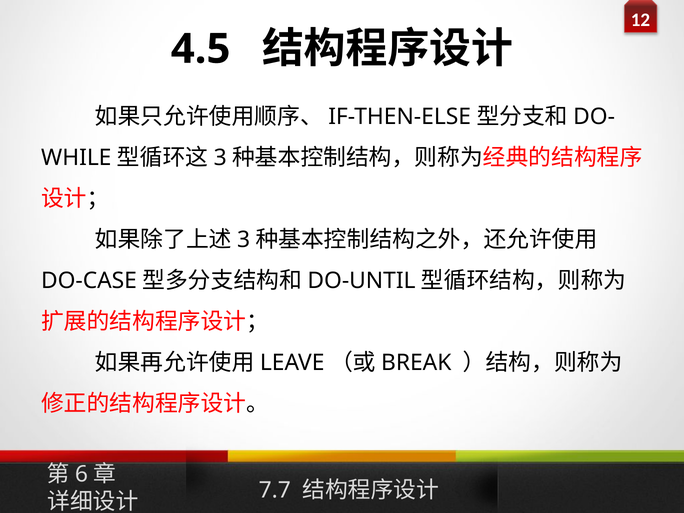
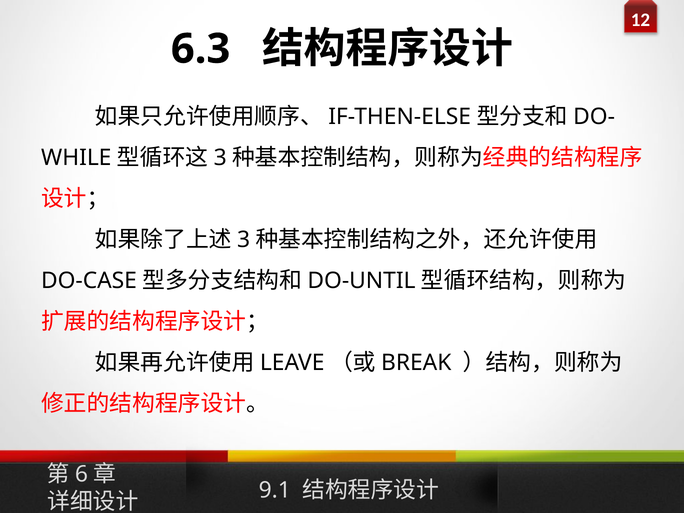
4.5: 4.5 -> 6.3 (201, 49)
7.7: 7.7 -> 9.1 (275, 490)
